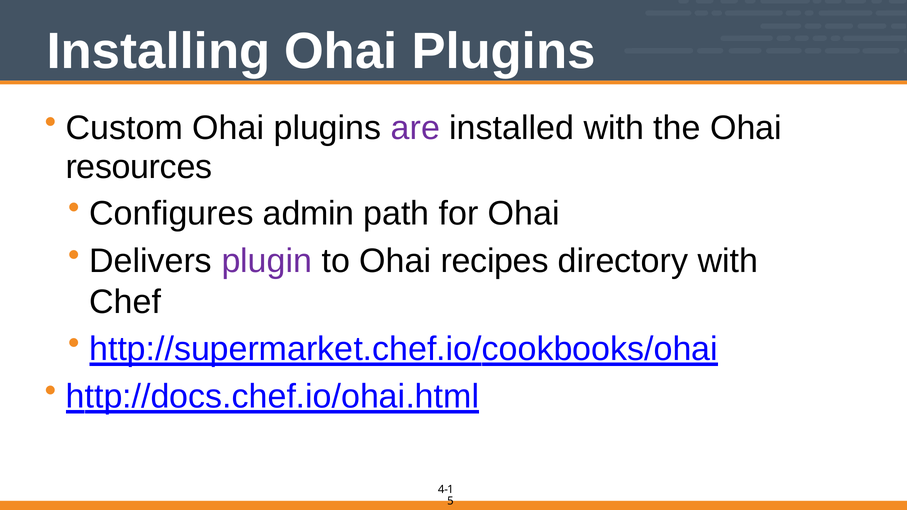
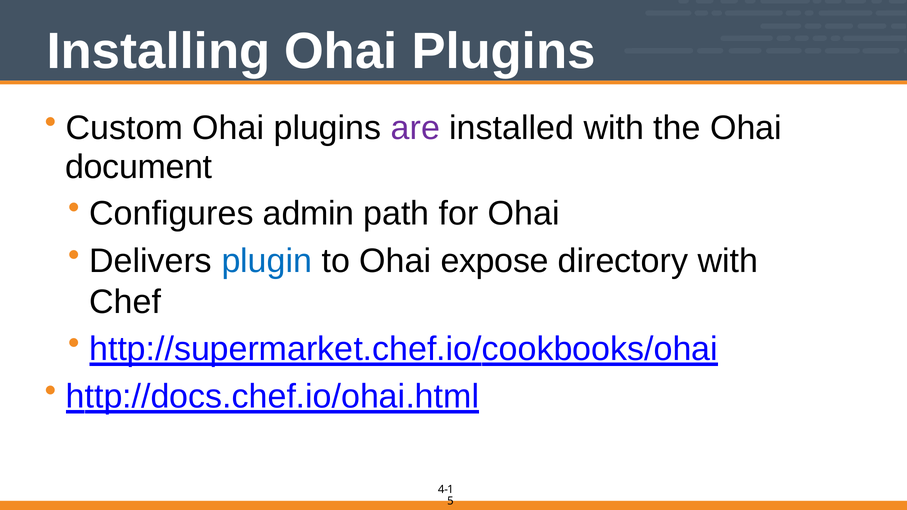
resources: resources -> document (139, 167)
plugin colour: purple -> blue (267, 261)
recipes: recipes -> expose (495, 261)
